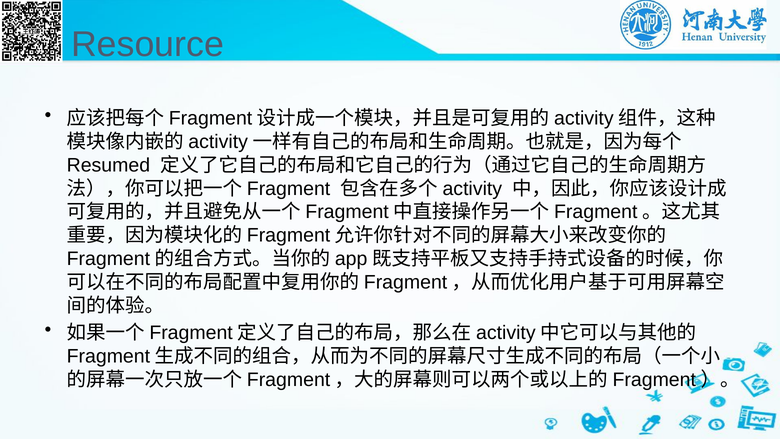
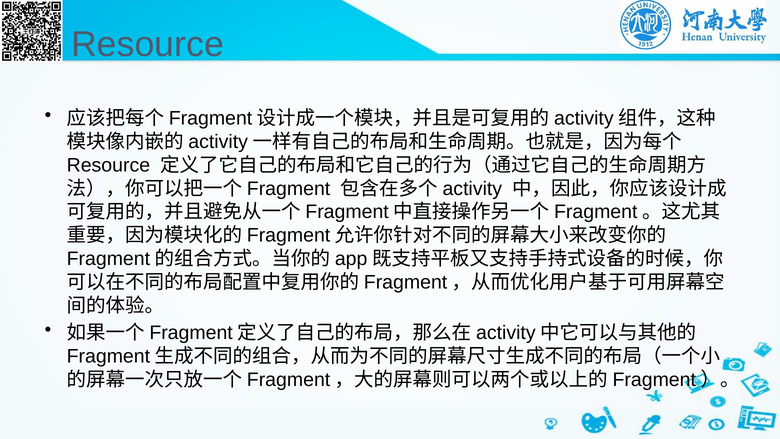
Resumed: Resumed -> Resource (108, 165)
